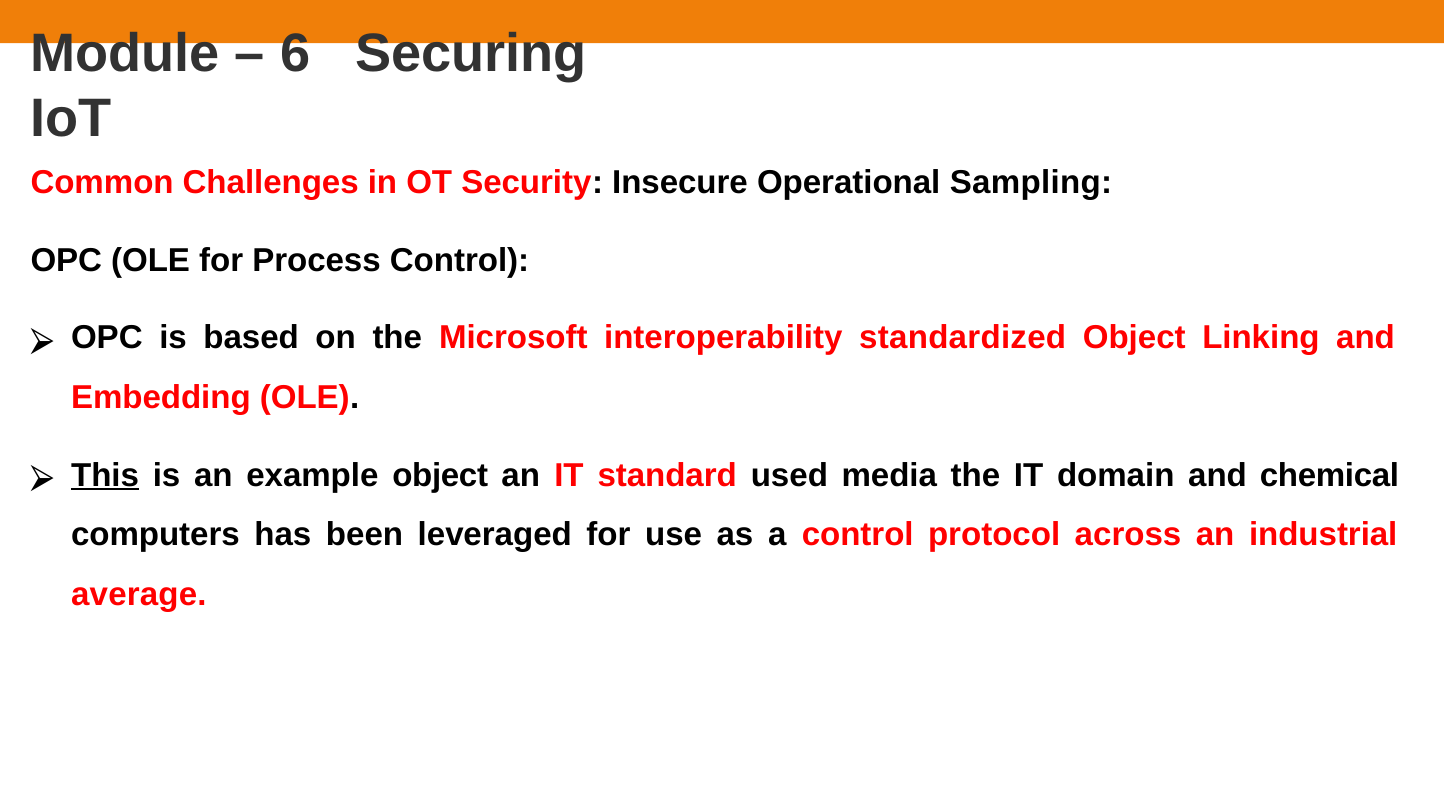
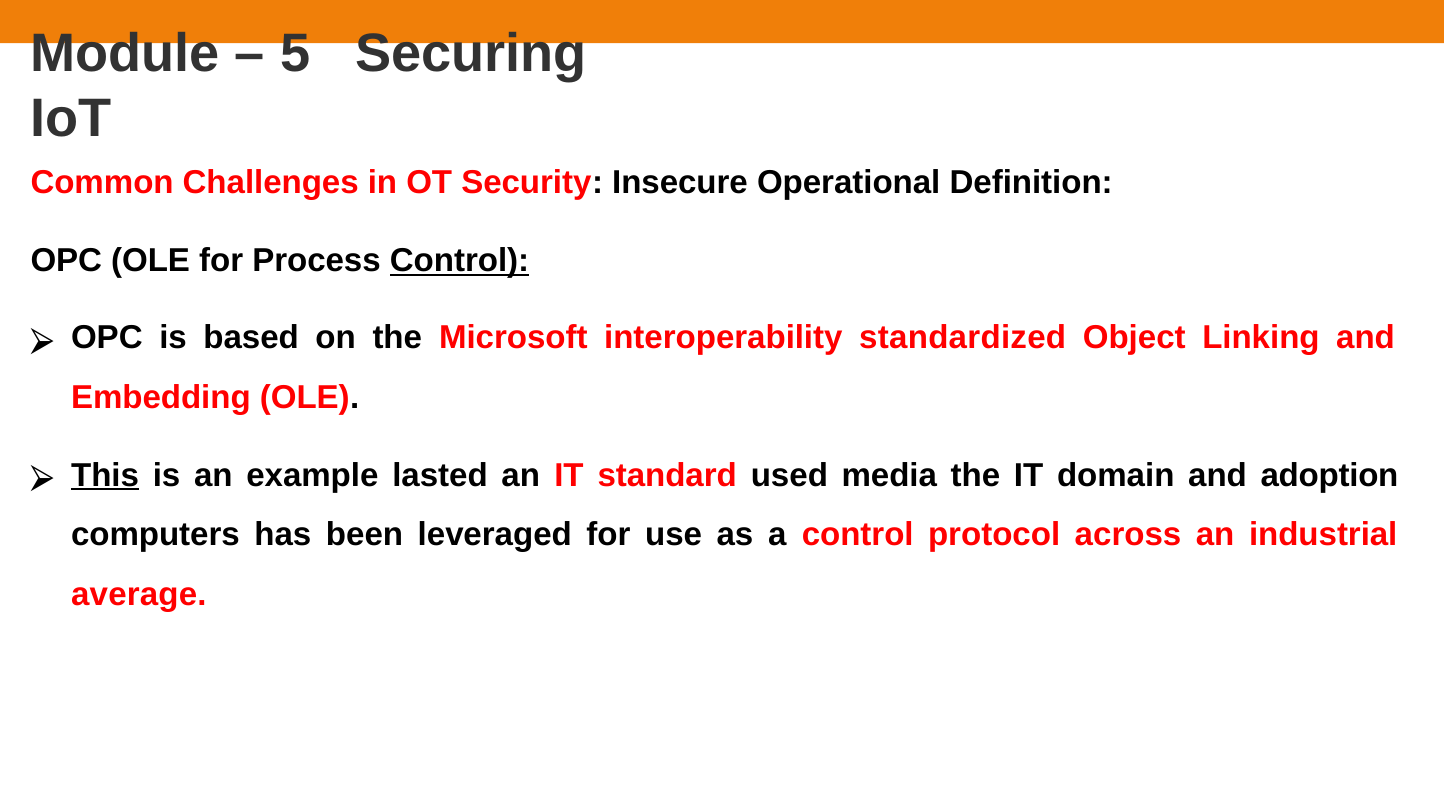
6: 6 -> 5 (295, 54)
Sampling: Sampling -> Definition (1031, 183)
Control underline: none -> present (460, 261)
example object: object -> lasted (440, 475)
chemical: chemical -> adoption (1329, 475)
